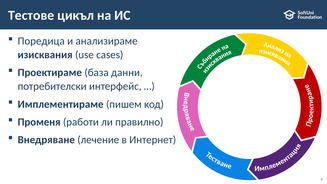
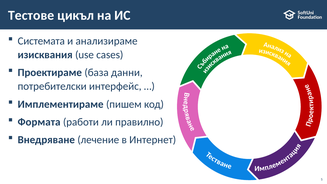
Поредица: Поредица -> Системата (41, 41)
Променя: Променя -> Формата (39, 122)
